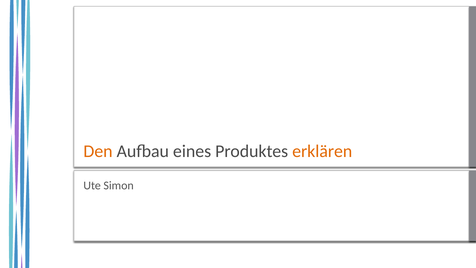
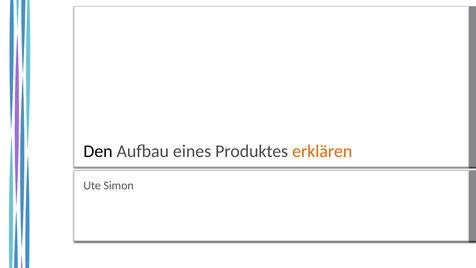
Den colour: orange -> black (98, 151)
